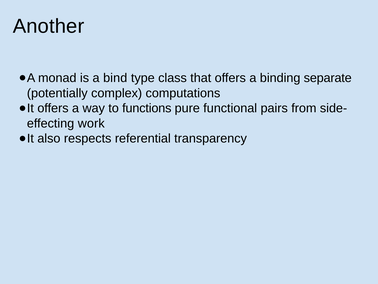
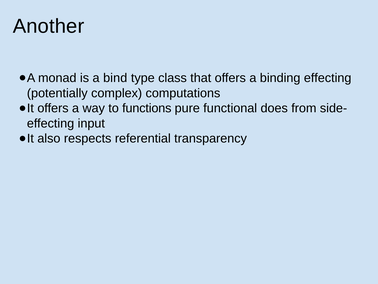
binding separate: separate -> effecting (328, 78)
pairs: pairs -> does (274, 108)
work: work -> input (91, 123)
